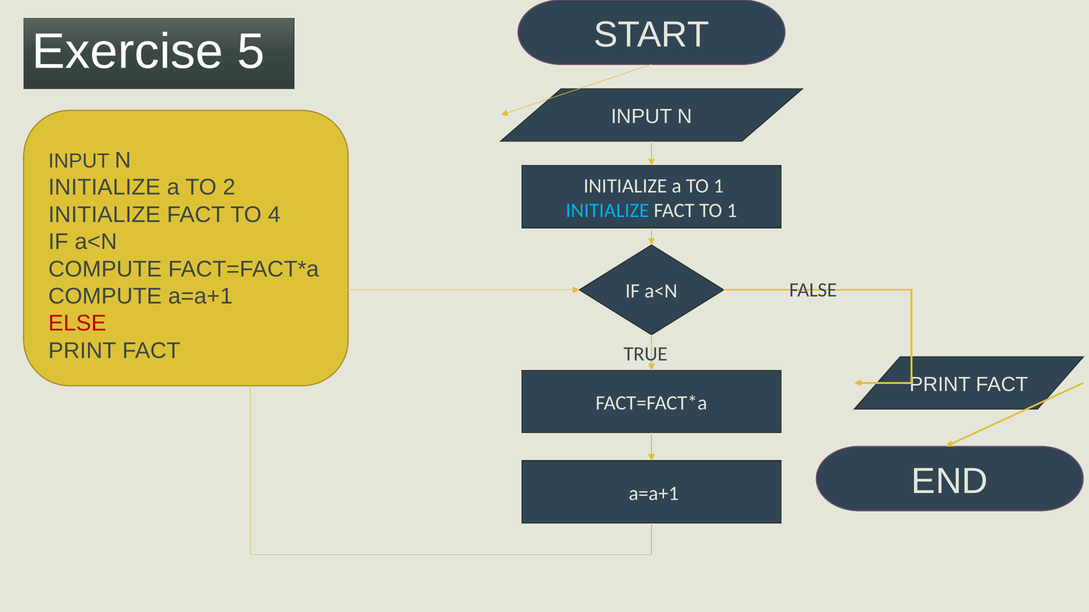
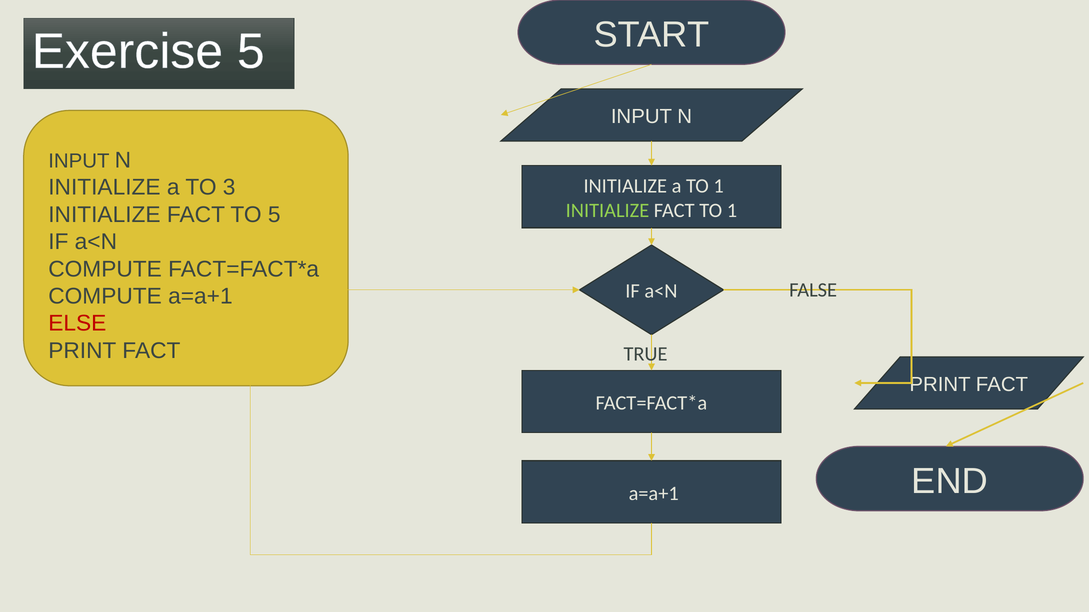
2: 2 -> 3 (229, 188)
INITIALIZE colour: light blue -> light green (607, 211)
TO 4: 4 -> 5 (274, 215)
